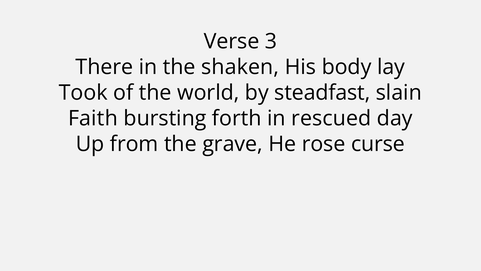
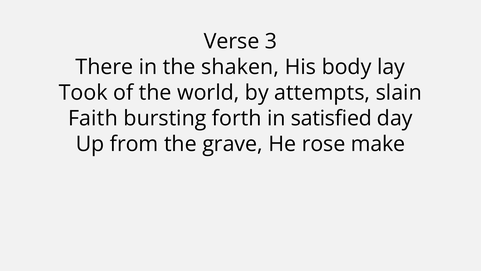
steadfast: steadfast -> attempts (322, 93)
rescued: rescued -> satisfied (331, 118)
curse: curse -> make (378, 144)
